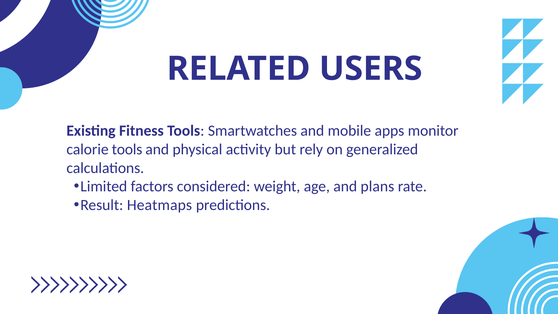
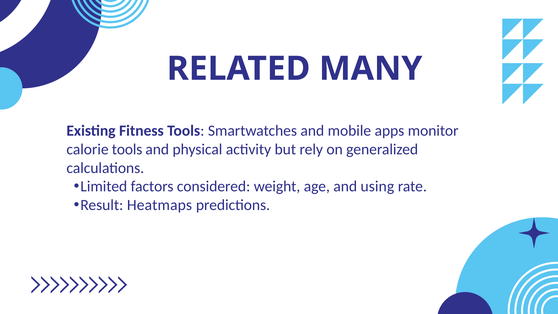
USERS: USERS -> MANY (371, 69)
plans: plans -> using (377, 186)
